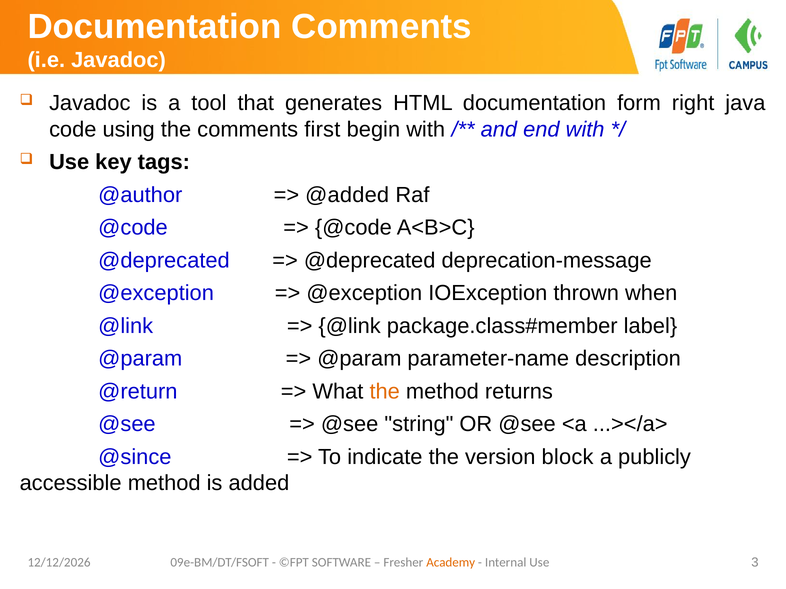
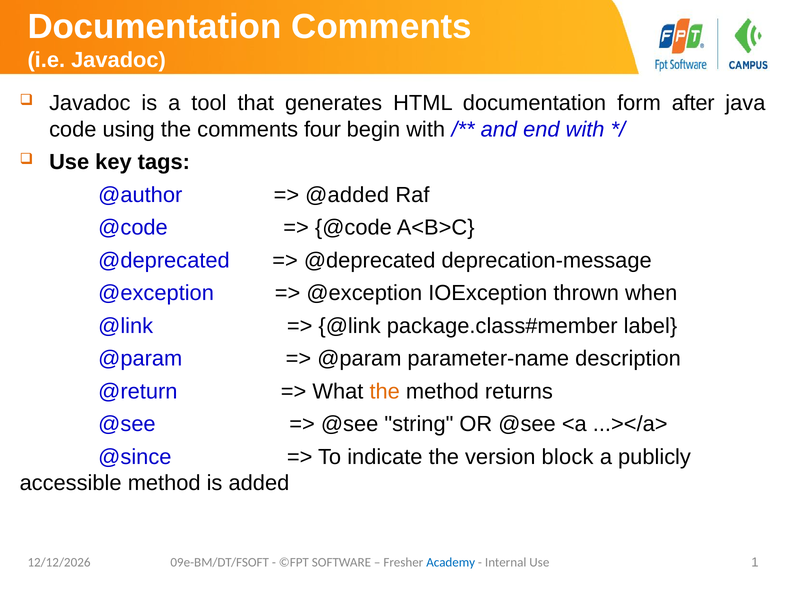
right: right -> after (693, 103)
first: first -> four (323, 130)
Academy colour: orange -> blue (451, 563)
3: 3 -> 1 (755, 563)
